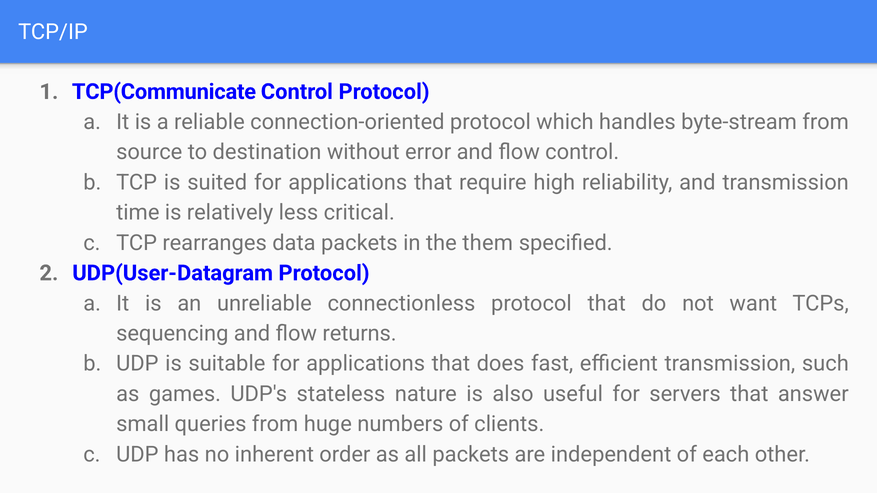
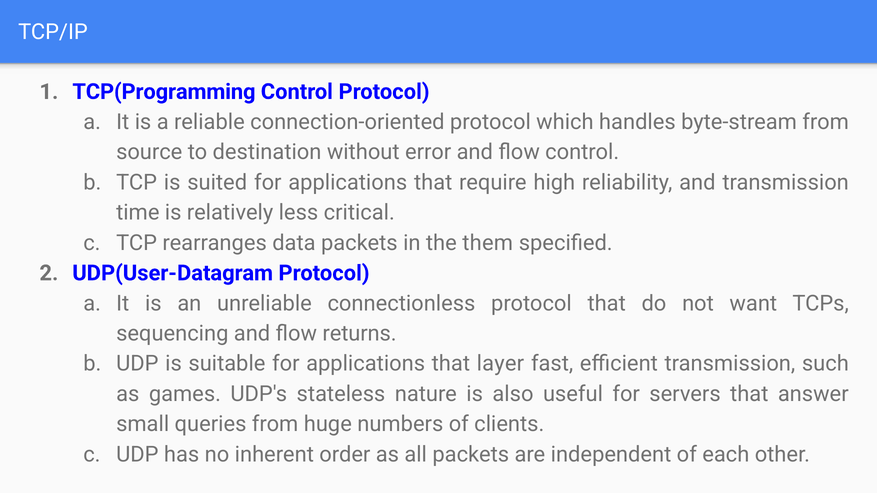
TCP(Communicate: TCP(Communicate -> TCP(Programming (164, 92)
does: does -> layer (500, 364)
